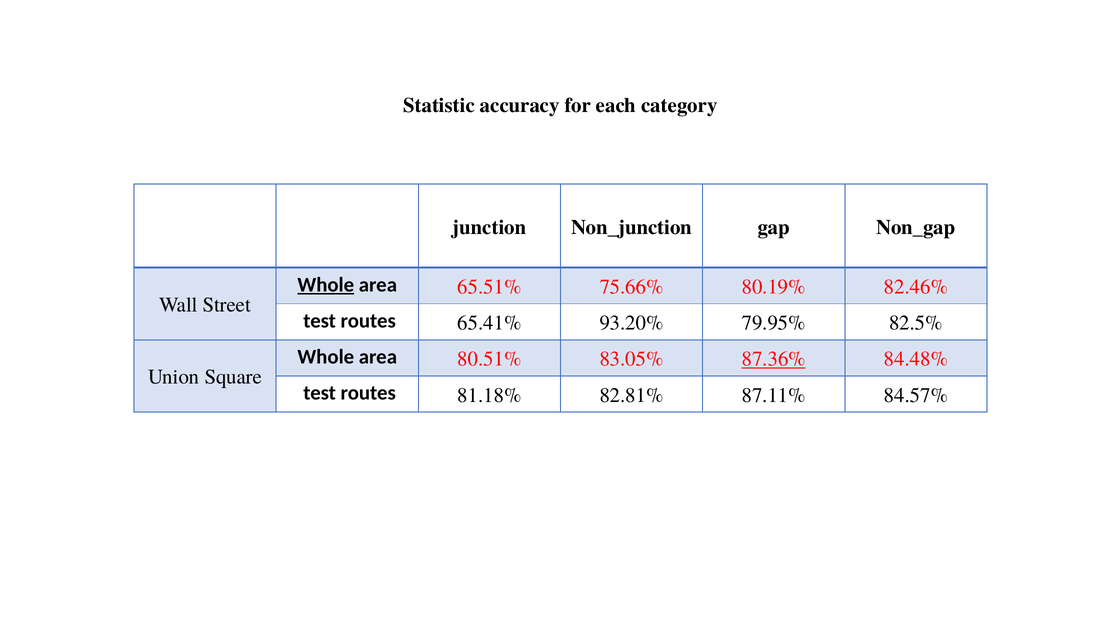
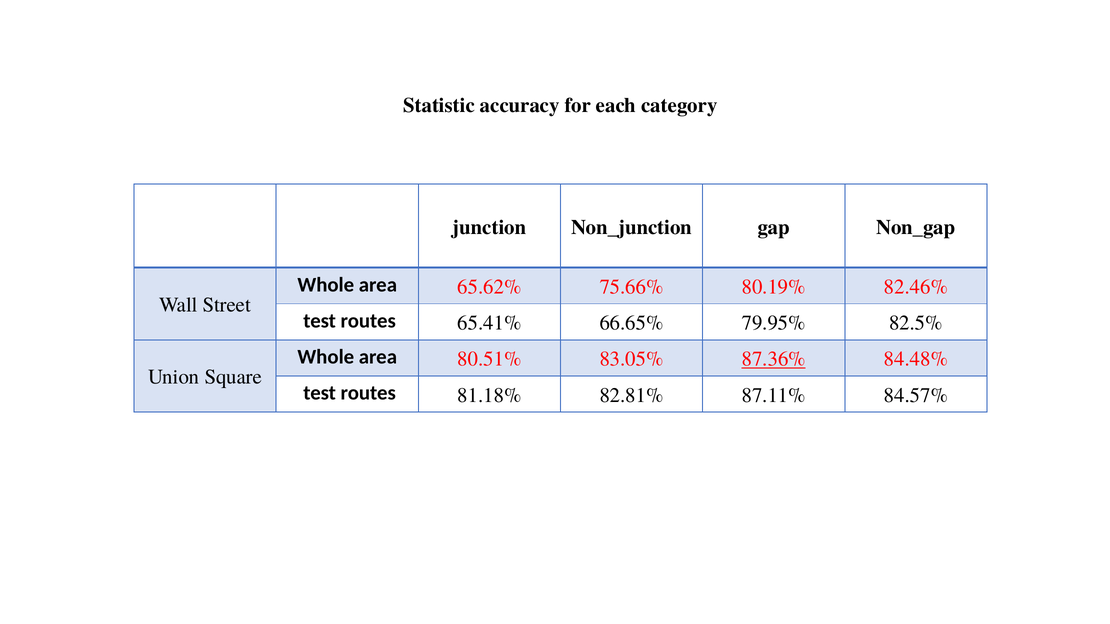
Whole underline: present -> none (326, 285)
65.51%: 65.51% -> 65.62% (489, 287)
93.20%: 93.20% -> 66.65% (632, 323)
